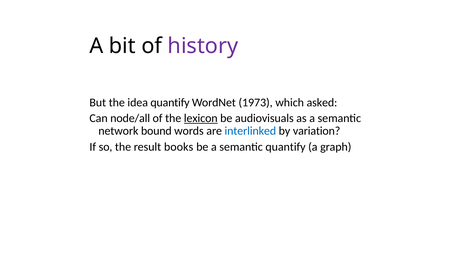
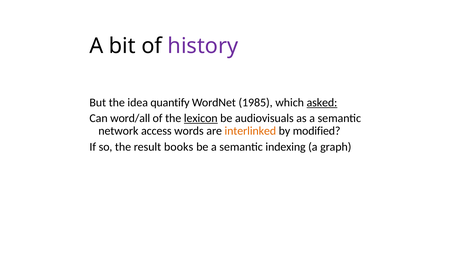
1973: 1973 -> 1985 (256, 102)
asked underline: none -> present (322, 102)
node/all: node/all -> word/all (130, 118)
bound: bound -> access (156, 131)
interlinked colour: blue -> orange (250, 131)
variation: variation -> modified (317, 131)
semantic quantify: quantify -> indexing (286, 147)
